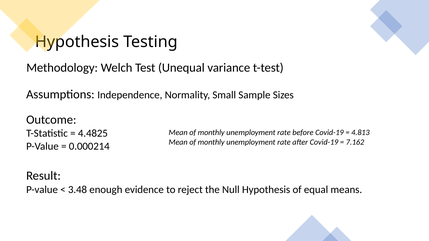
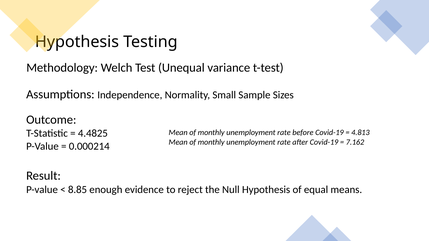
3.48: 3.48 -> 8.85 (78, 190)
